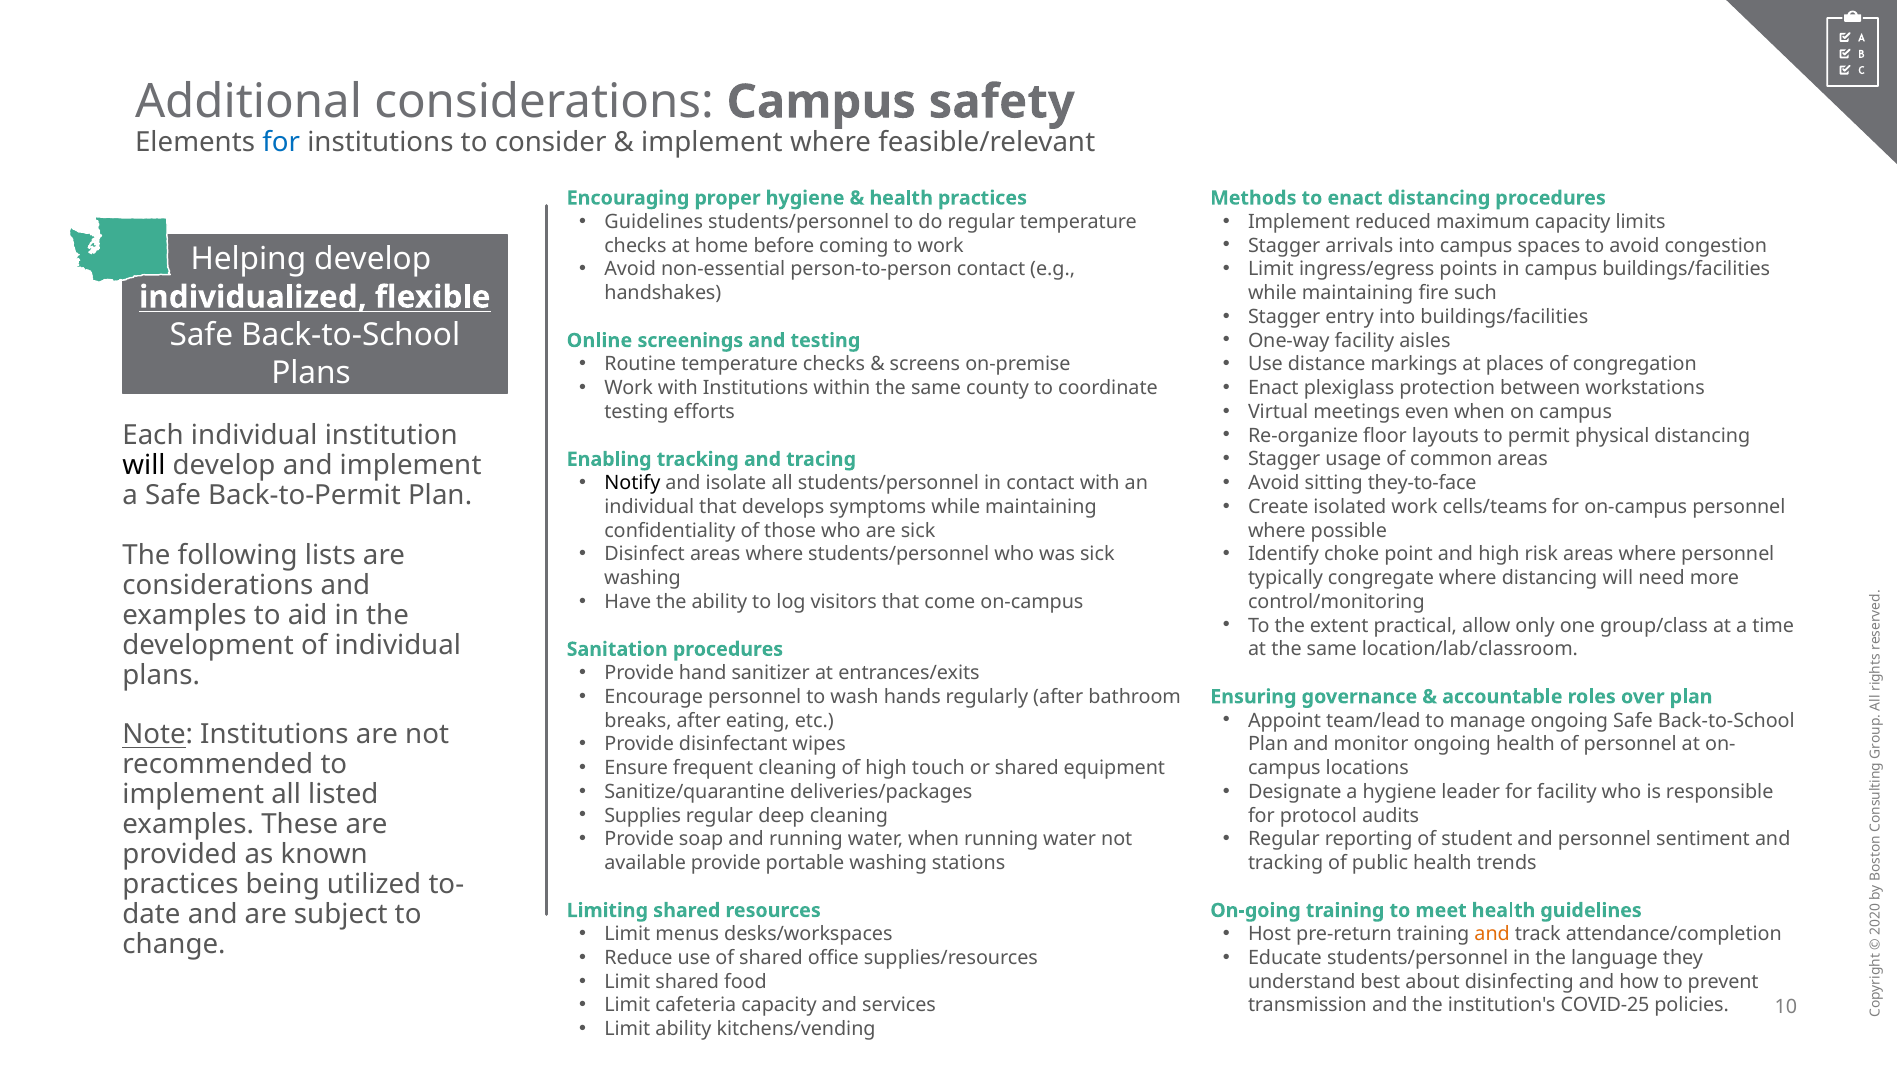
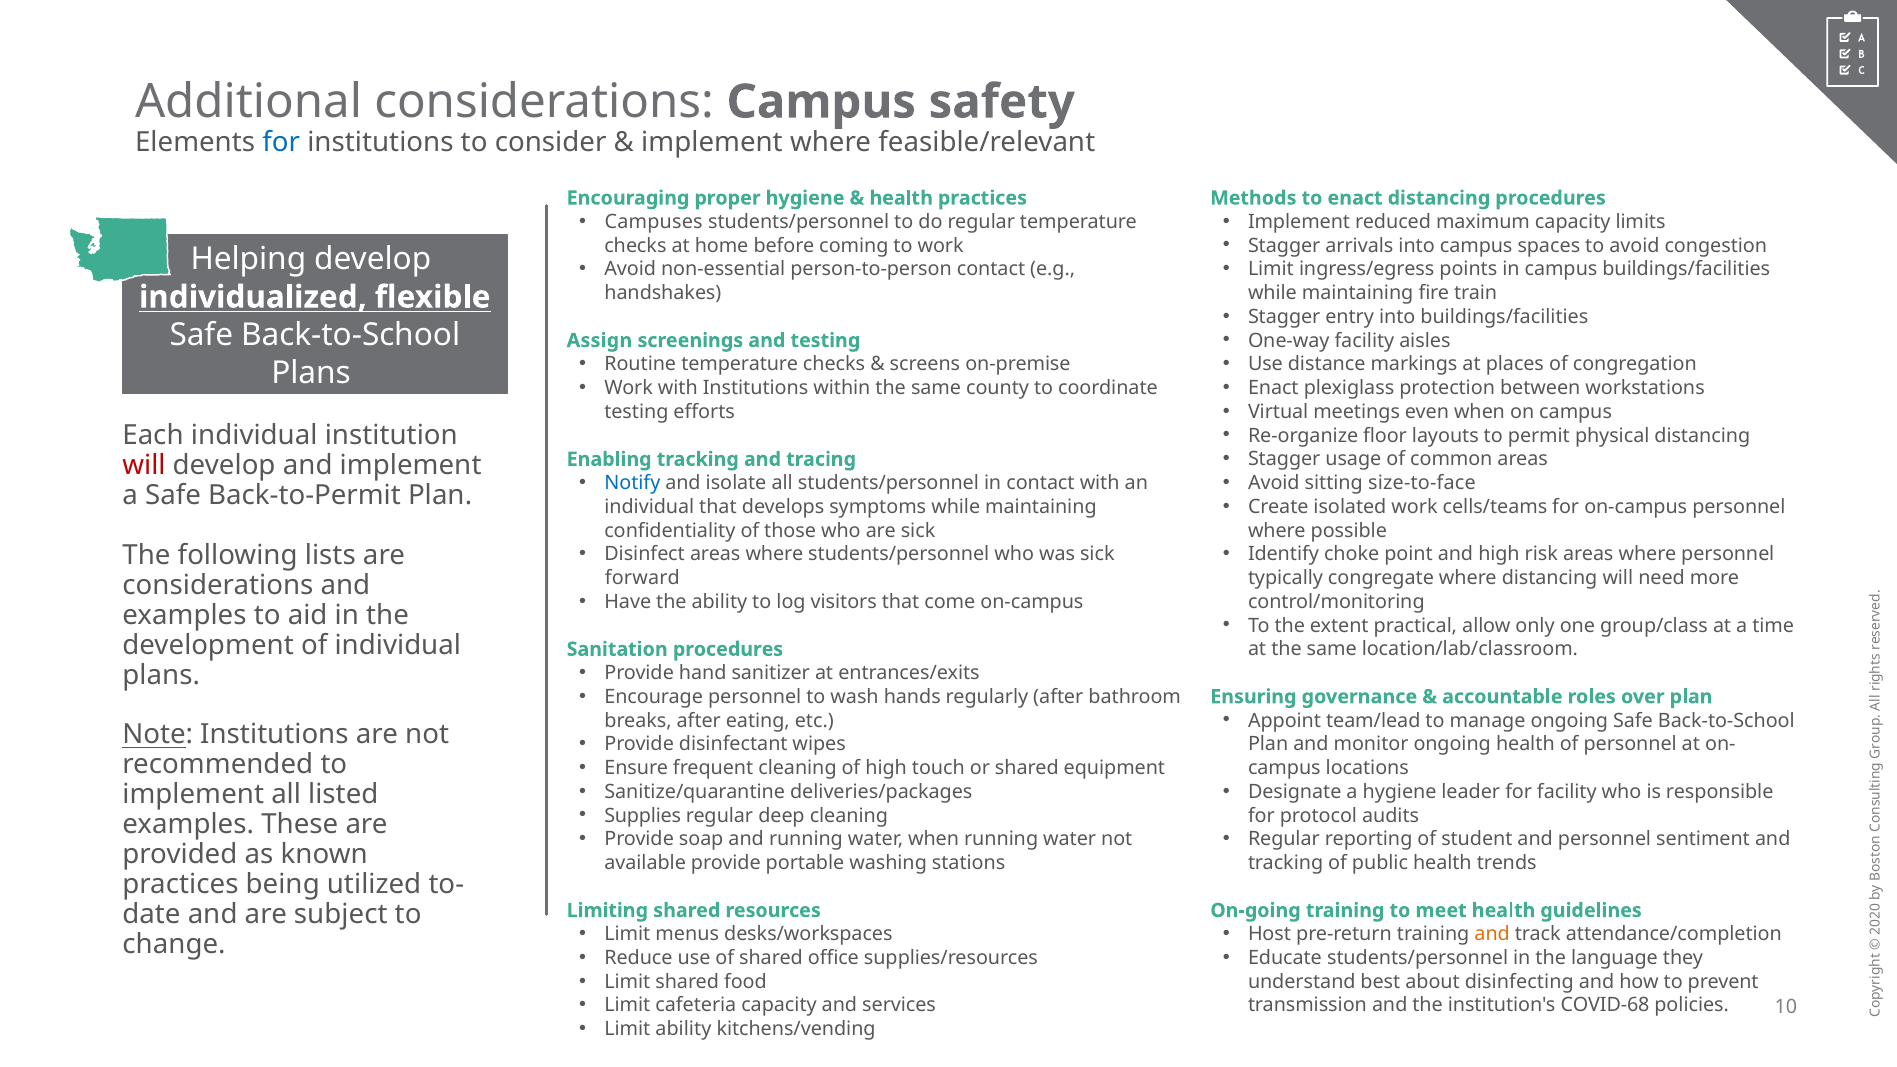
Guidelines: Guidelines -> Campuses (654, 222)
such: such -> train (1476, 293)
Online: Online -> Assign (599, 341)
will colour: black -> red (144, 466)
Notify colour: black -> blue (632, 483)
they-to-face: they-to-face -> size-to-face (1422, 483)
washing: washing -> forward (642, 578)
COVID-25: COVID-25 -> COVID-68 (1605, 1006)
